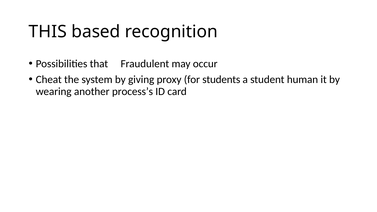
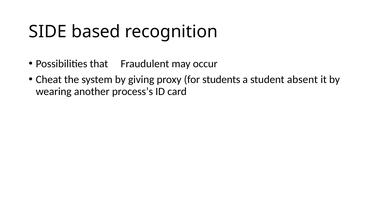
THIS: THIS -> SIDE (48, 32)
human: human -> absent (302, 80)
